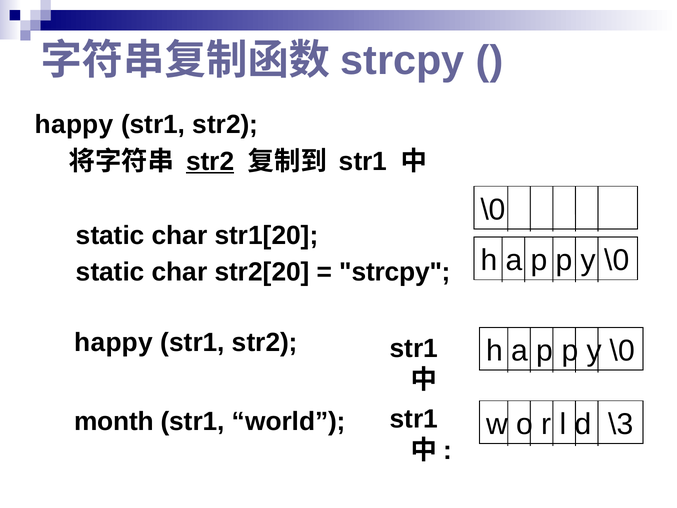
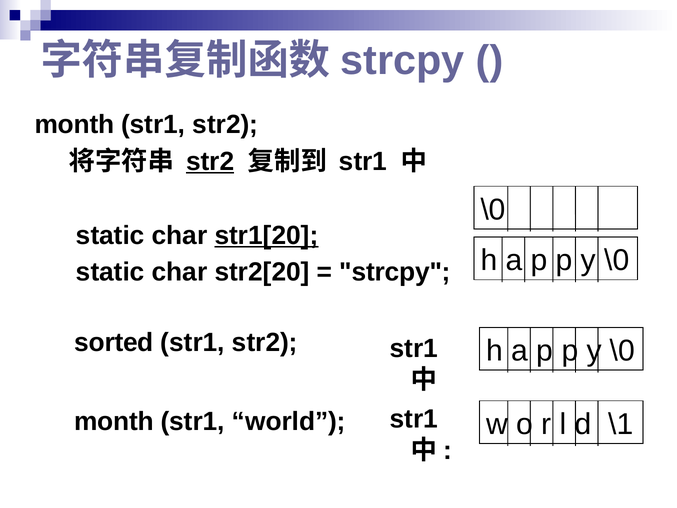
happy: happy -> month (74, 125)
str1[20 underline: none -> present (266, 235)
happy: happy -> sorted (114, 342)
\3: \3 -> \1 (621, 424)
